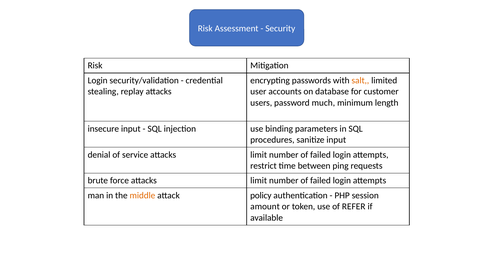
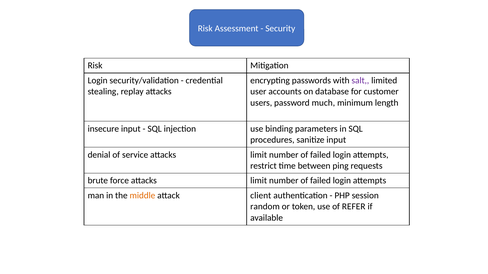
salt colour: orange -> purple (360, 81)
policy: policy -> client (261, 196)
amount: amount -> random (265, 207)
